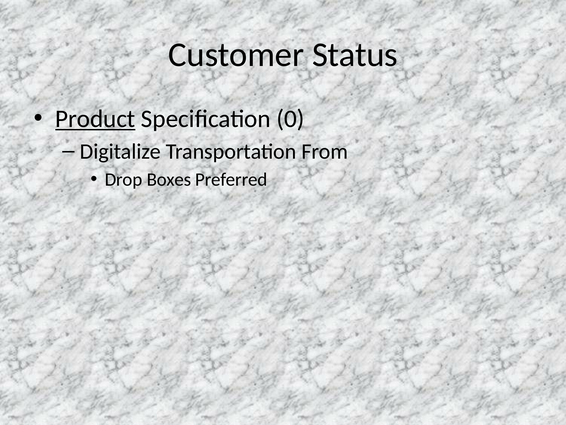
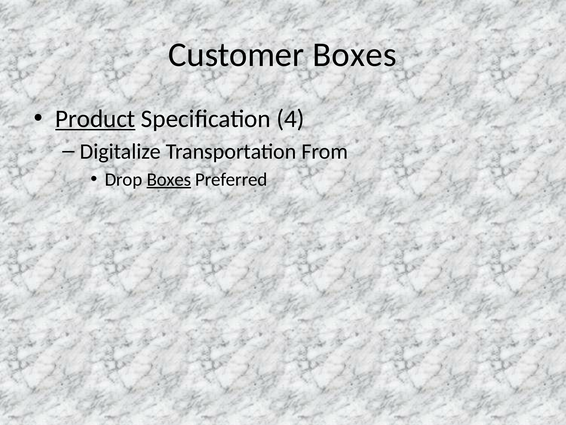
Customer Status: Status -> Boxes (355, 55)
0: 0 -> 4 (291, 119)
Boxes underline: none -> present (169, 179)
